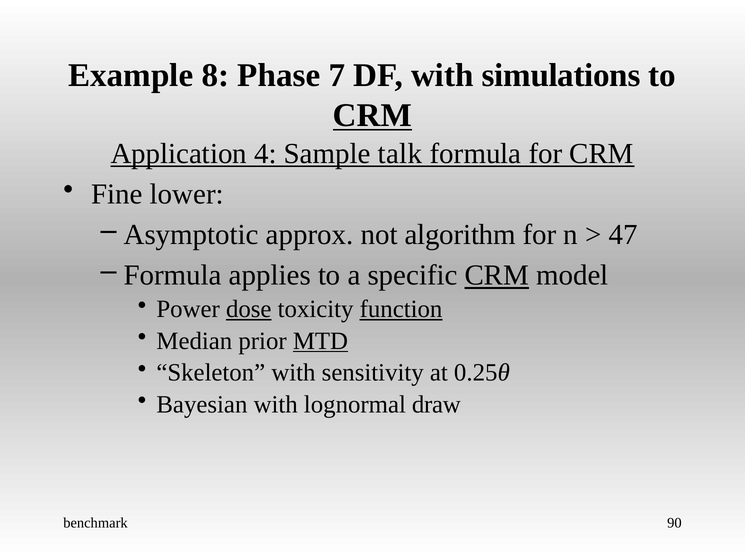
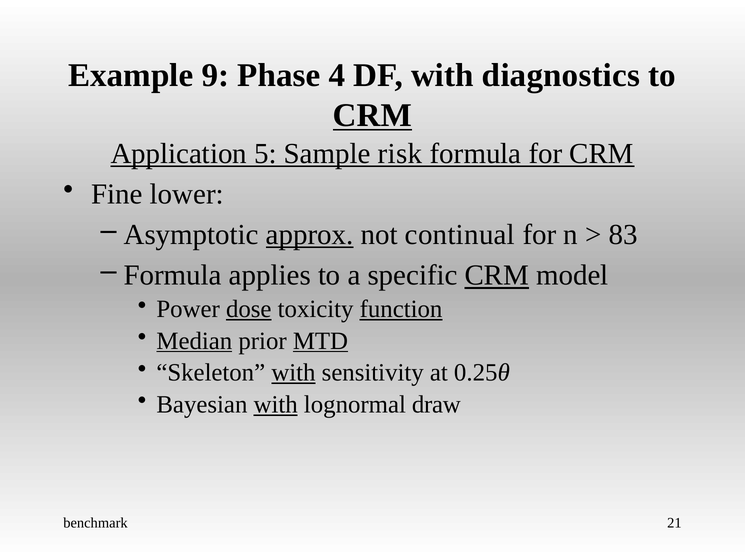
8: 8 -> 9 (215, 76)
7: 7 -> 4 (337, 76)
simulations: simulations -> diagnostics (561, 76)
4: 4 -> 5 (265, 154)
talk: talk -> risk (400, 154)
approx underline: none -> present (310, 235)
algorithm: algorithm -> continual (460, 235)
47: 47 -> 83 (623, 235)
Median underline: none -> present (194, 341)
with underline: none -> present (293, 372)
with underline: none -> present (276, 404)
90: 90 -> 21 (674, 523)
